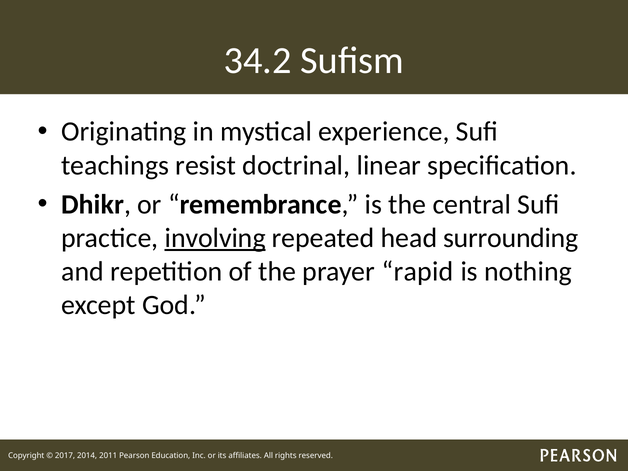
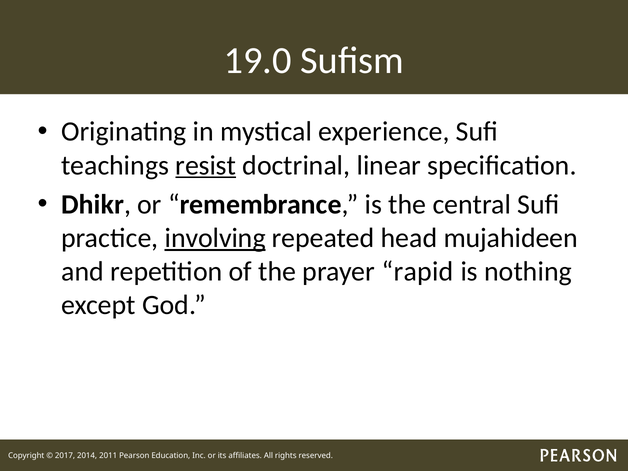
34.2: 34.2 -> 19.0 (258, 61)
resist underline: none -> present (206, 165)
surrounding: surrounding -> mujahideen (511, 238)
